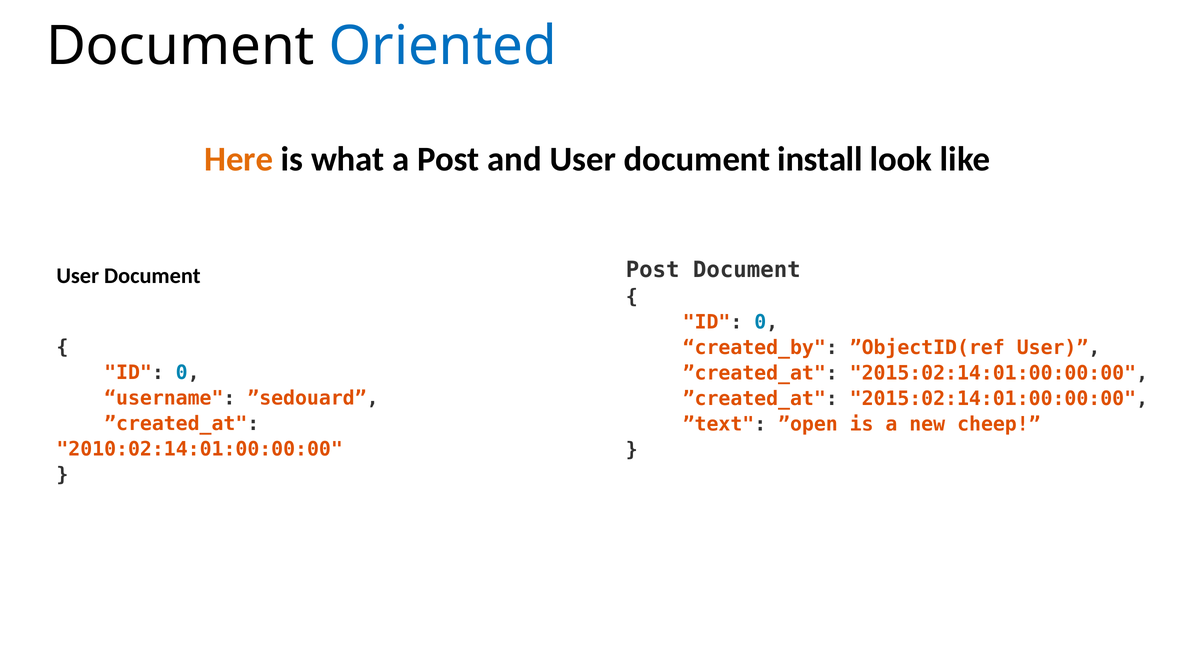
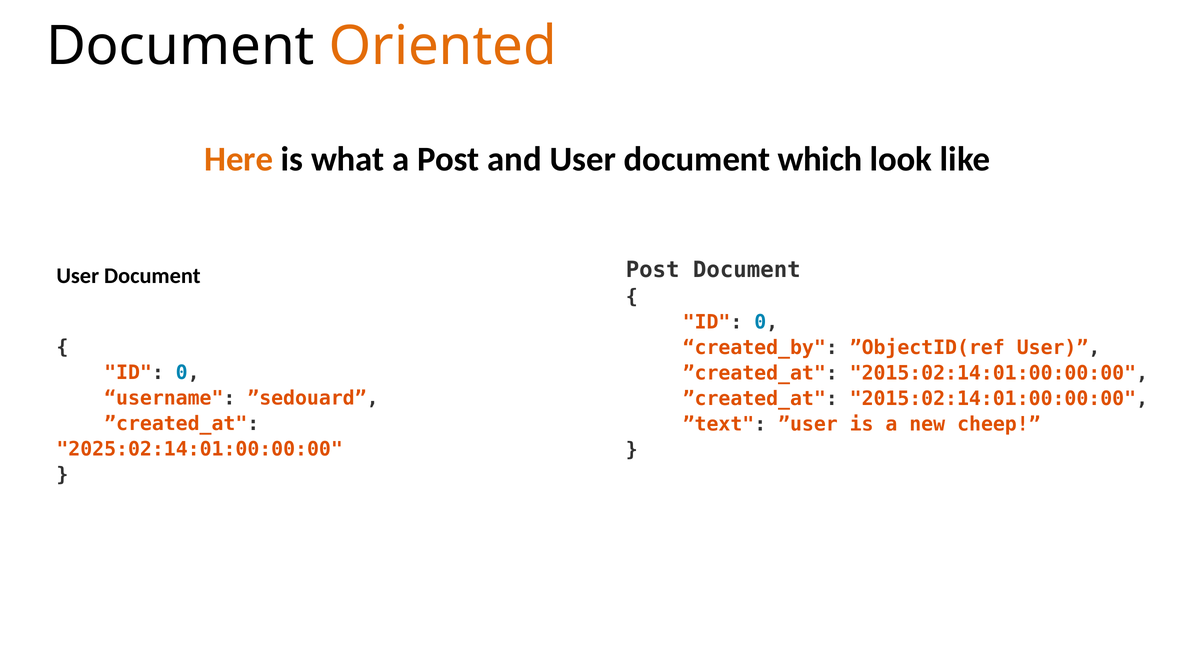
Oriented colour: blue -> orange (443, 46)
install: install -> which (820, 159)
”open: ”open -> ”user (808, 424)
2010:02:14:01:00:00:00: 2010:02:14:01:00:00:00 -> 2025:02:14:01:00:00:00 (200, 449)
